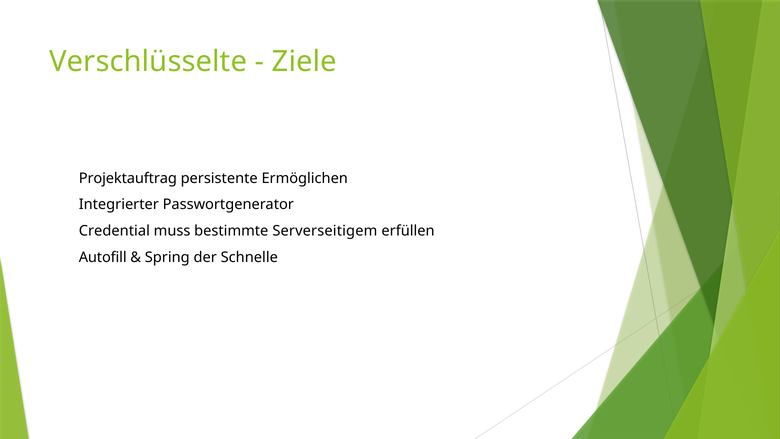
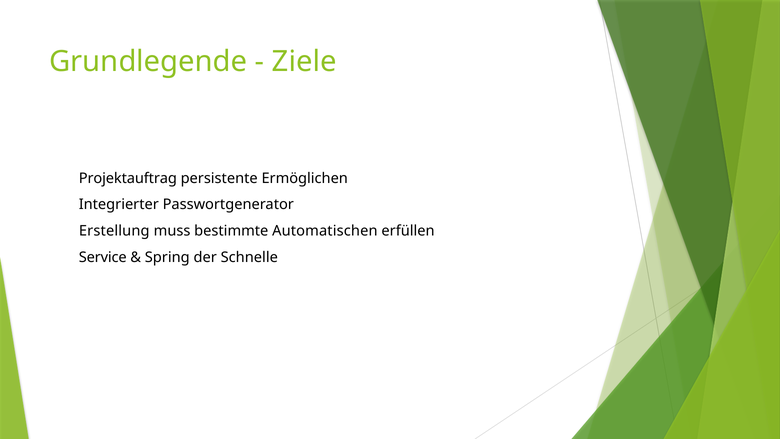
Verschlüsselte: Verschlüsselte -> Grundlegende (148, 62)
Credential: Credential -> Erstellung (114, 231)
Serverseitigem: Serverseitigem -> Automatischen (325, 231)
Autofill: Autofill -> Service (103, 257)
